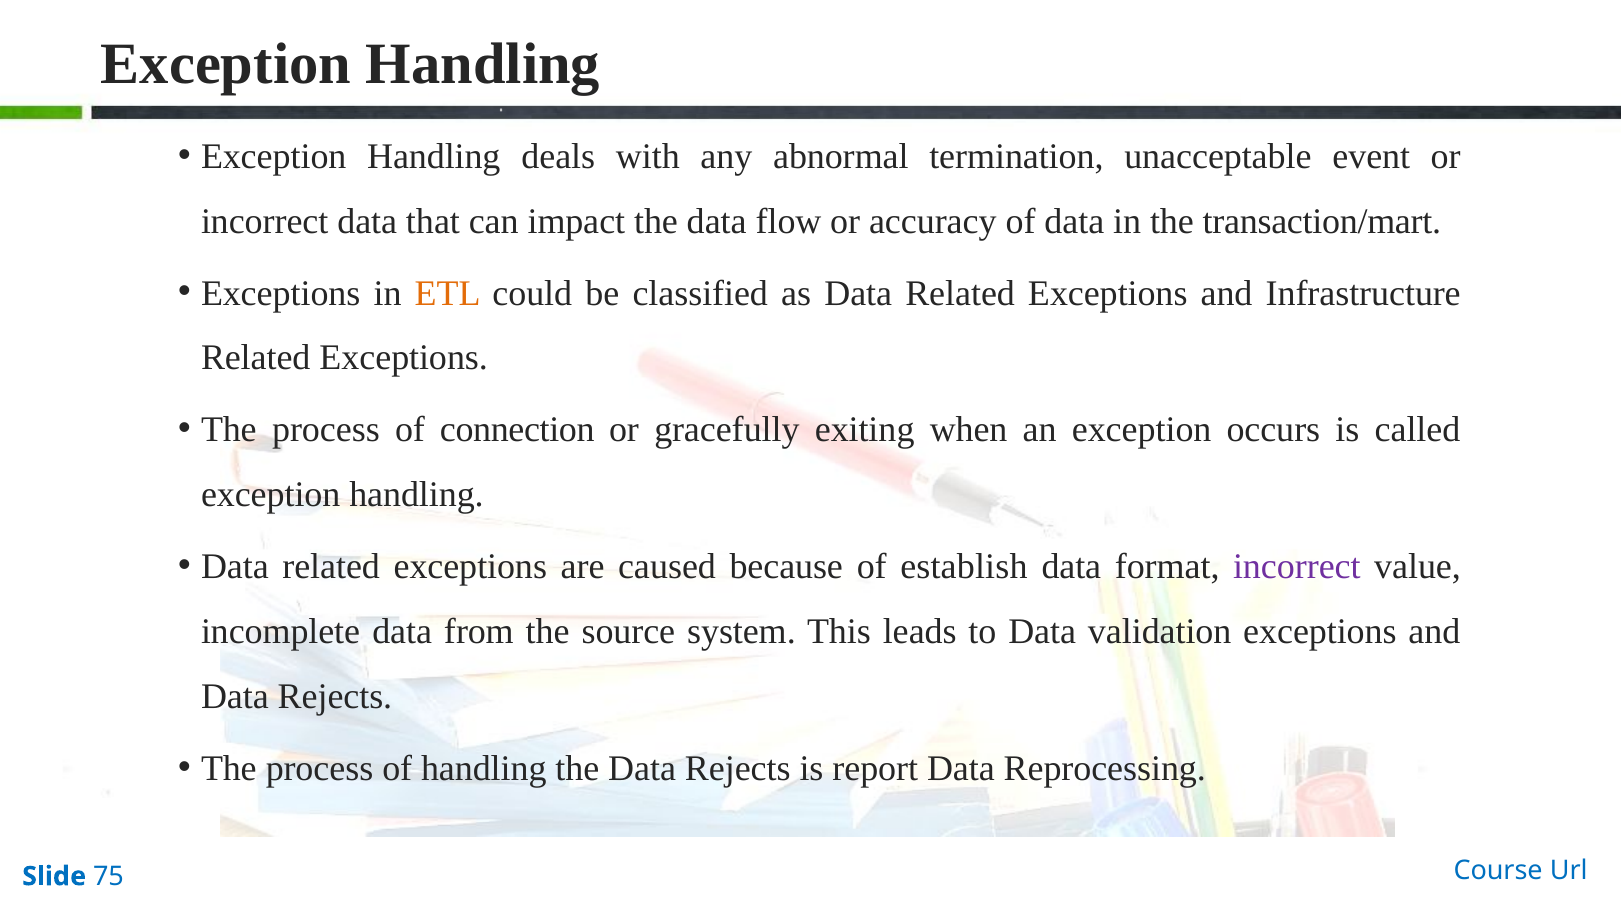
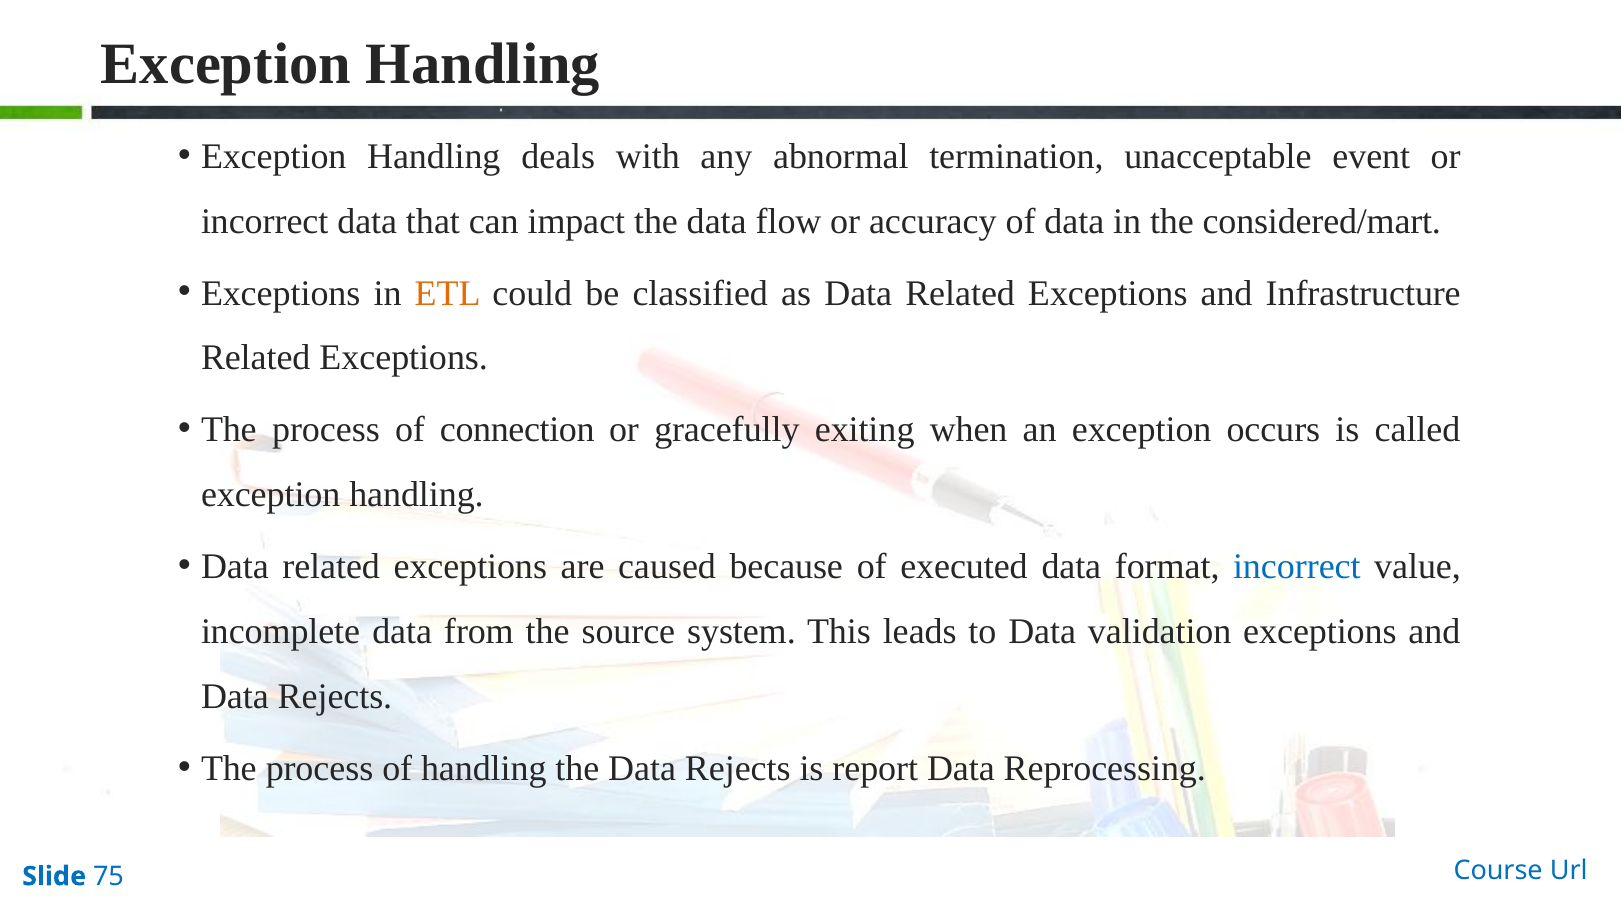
transaction/mart: transaction/mart -> considered/mart (1322, 221)
establish: establish -> executed (964, 567)
incorrect colour: purple -> blue (1297, 567)
